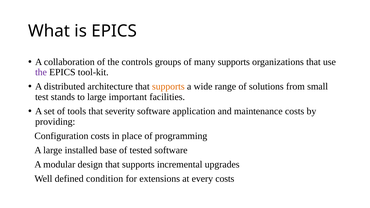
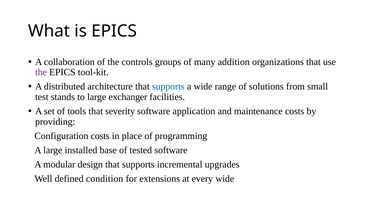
many supports: supports -> addition (234, 62)
supports colour: orange -> blue (168, 87)
important: important -> exchanger (128, 97)
every costs: costs -> wide (225, 179)
